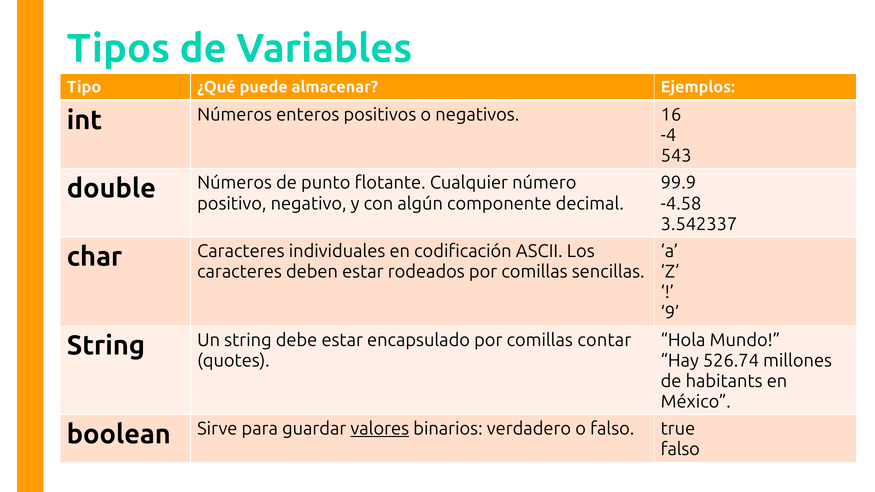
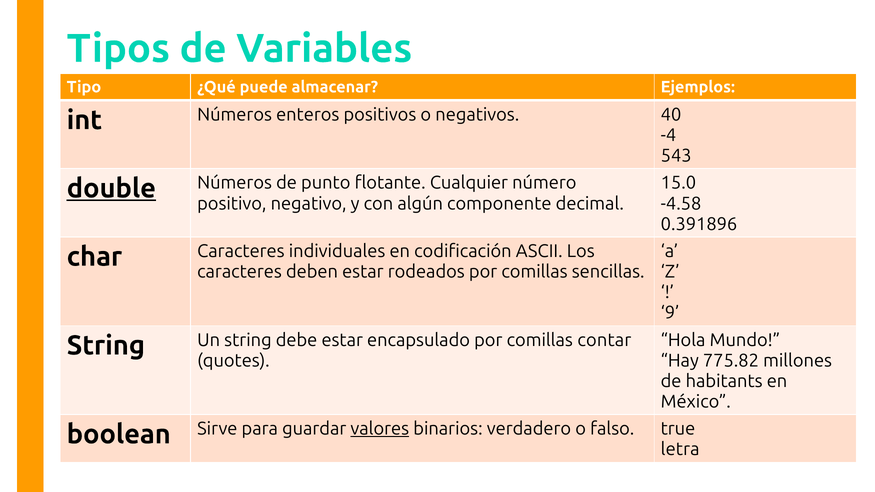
16: 16 -> 40 (671, 115)
99.9: 99.9 -> 15.0 (678, 183)
double underline: none -> present (111, 188)
3.542337: 3.542337 -> 0.391896 (699, 224)
526.74: 526.74 -> 775.82 (731, 361)
falso: falso -> letra (680, 450)
